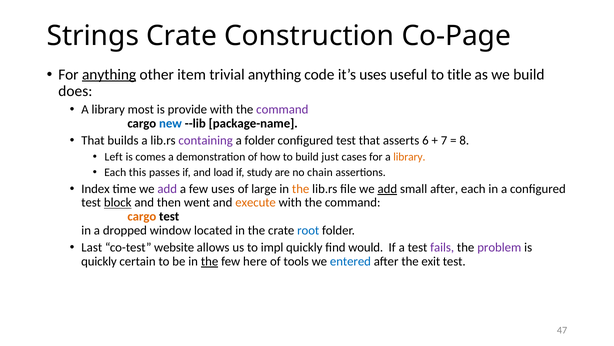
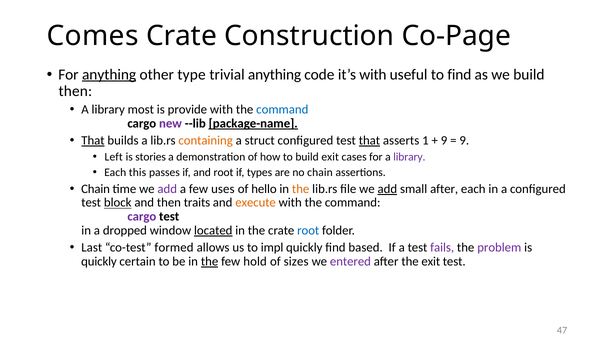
Strings: Strings -> Comes (93, 36)
item: item -> type (192, 74)
it’s uses: uses -> with (373, 74)
to title: title -> find (459, 74)
does: does -> then (75, 91)
command colour: purple -> blue (282, 109)
new colour: blue -> purple (170, 123)
package-name underline: none -> present (253, 123)
That underline: none -> present (93, 140)
containing colour: purple -> orange (206, 140)
a folder: folder -> struct (260, 140)
that underline: none -> present (369, 140)
6: 6 -> 1 (425, 140)
7: 7 -> 9 (444, 140)
8: 8 -> 9 (464, 140)
comes: comes -> stories (151, 157)
build just: just -> exit (330, 157)
library colour: orange -> purple (409, 157)
and load: load -> root (223, 172)
study: study -> types (260, 172)
Index: Index -> Chain (96, 189)
large: large -> hello (264, 189)
went: went -> traits (197, 202)
cargo colour: orange -> purple (142, 216)
located underline: none -> present (213, 230)
website: website -> formed (174, 247)
would: would -> based (366, 247)
here: here -> hold (255, 261)
tools: tools -> sizes (296, 261)
entered colour: blue -> purple (350, 261)
